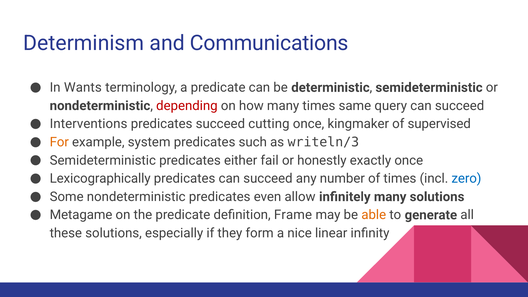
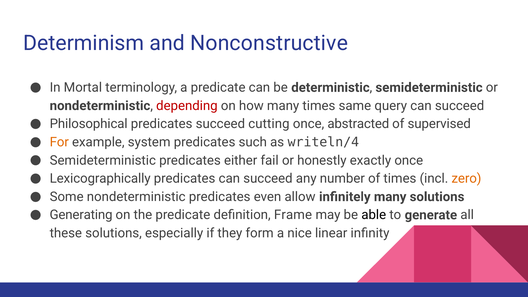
Communications: Communications -> Nonconstructive (269, 43)
Wants: Wants -> Mortal (83, 88)
Interventions: Interventions -> Philosophical (89, 124)
kingmaker: kingmaker -> abstracted (358, 124)
writeln/3: writeln/3 -> writeln/4 (323, 142)
zero colour: blue -> orange (466, 179)
Metagame: Metagame -> Generating (81, 215)
able colour: orange -> black (374, 215)
